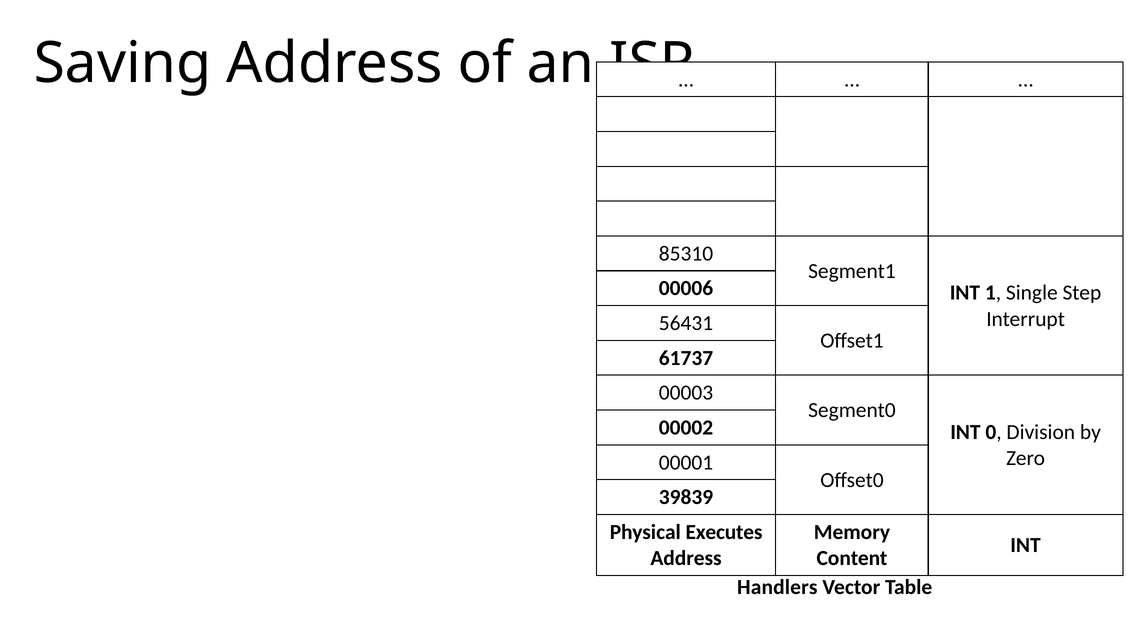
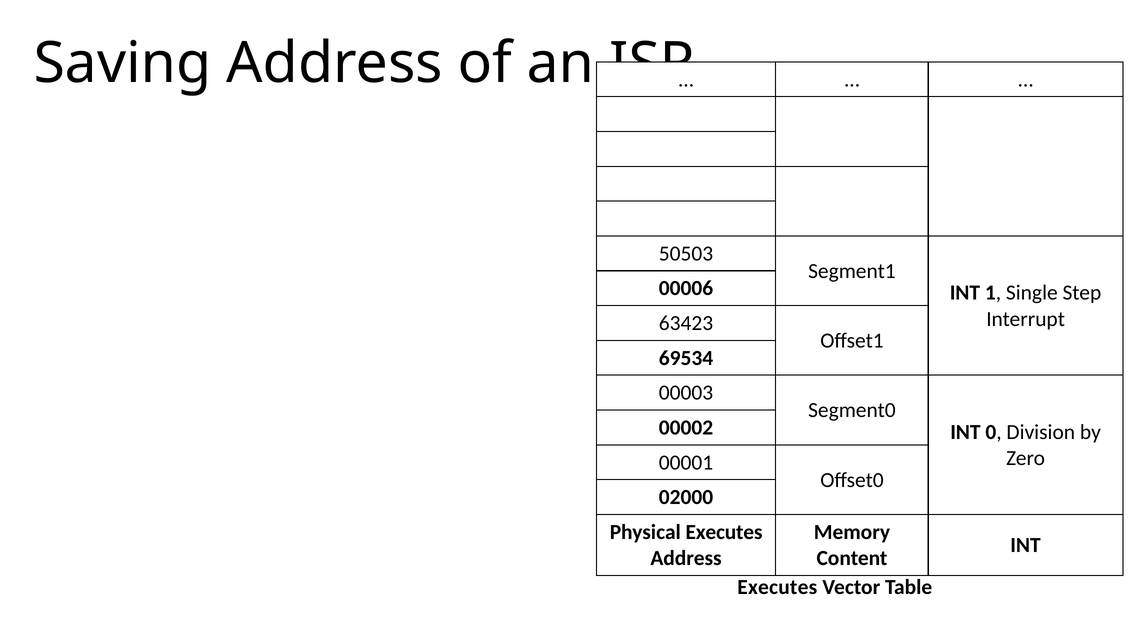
85310: 85310 -> 50503 (686, 254)
56431: 56431 -> 63423 (686, 323)
61737: 61737 -> 69534 (686, 358)
39839: 39839 -> 02000 (686, 497)
Handlers: Handlers -> Executes (777, 587)
